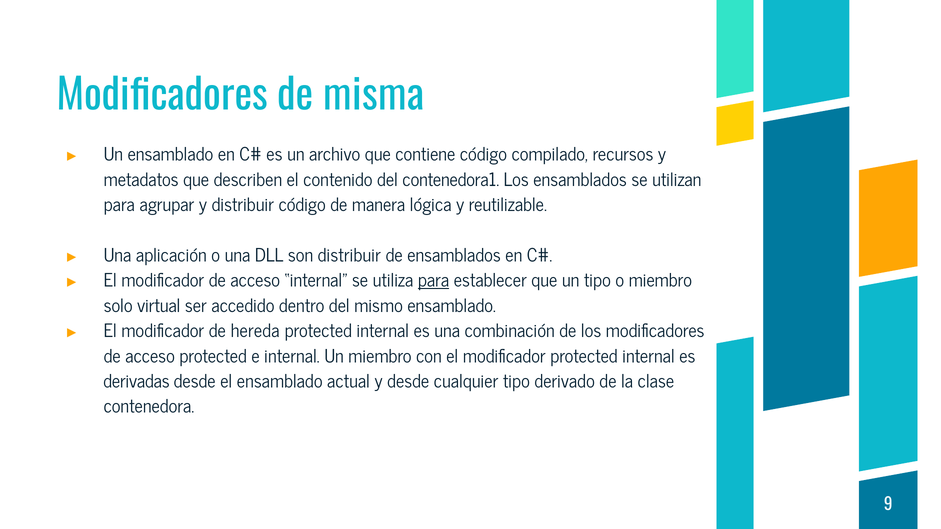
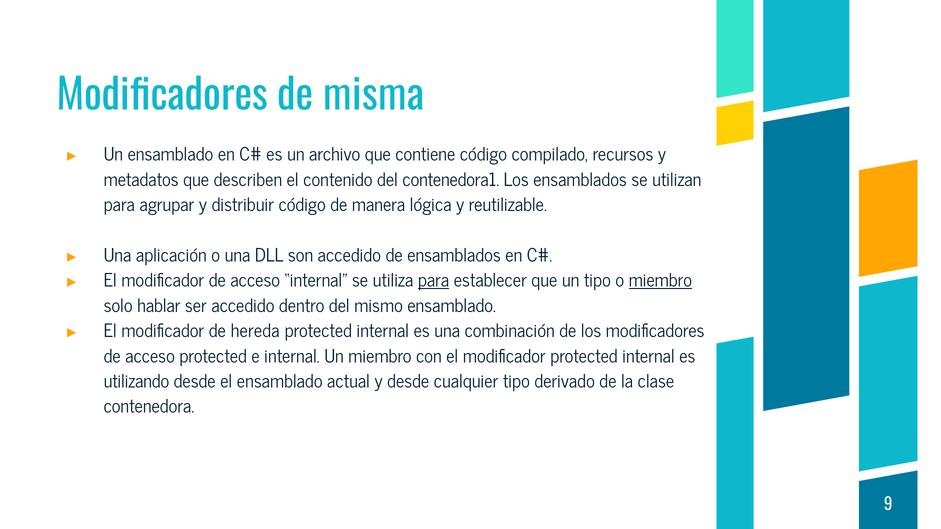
son distribuir: distribuir -> accedido (349, 256)
miembro underline: none -> present (660, 281)
virtual: virtual -> hablar (159, 306)
derivadas: derivadas -> utilizando (136, 382)
